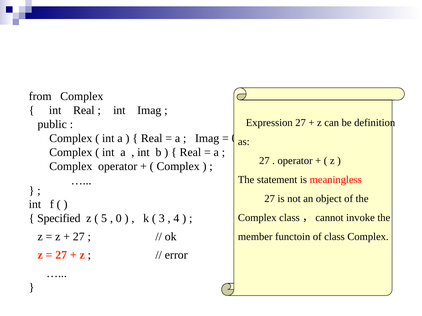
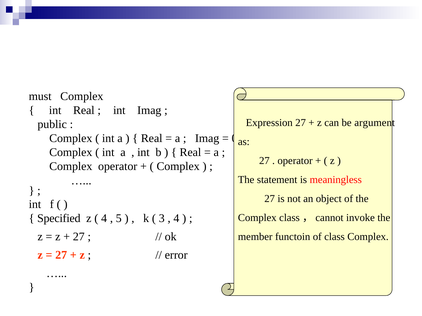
from: from -> must (40, 96)
definition: definition -> argument (375, 123)
5: 5 -> 4 (104, 219)
0: 0 -> 5 (119, 219)
